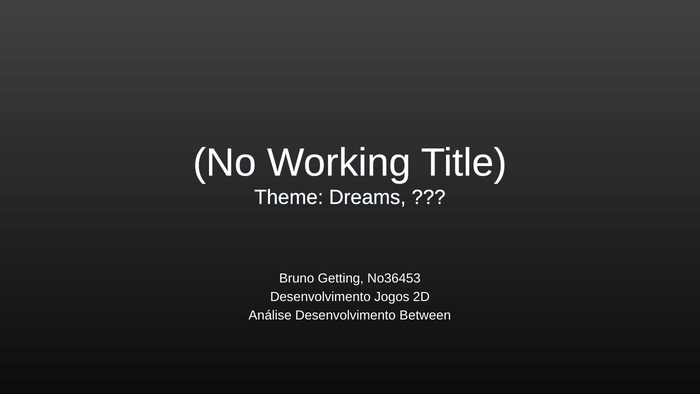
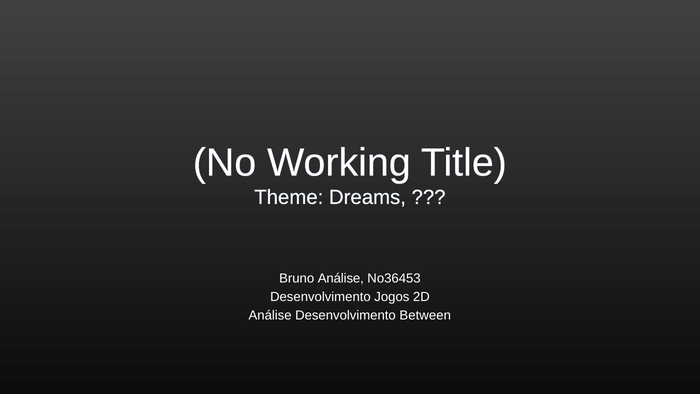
Bruno Getting: Getting -> Análise (341, 278)
